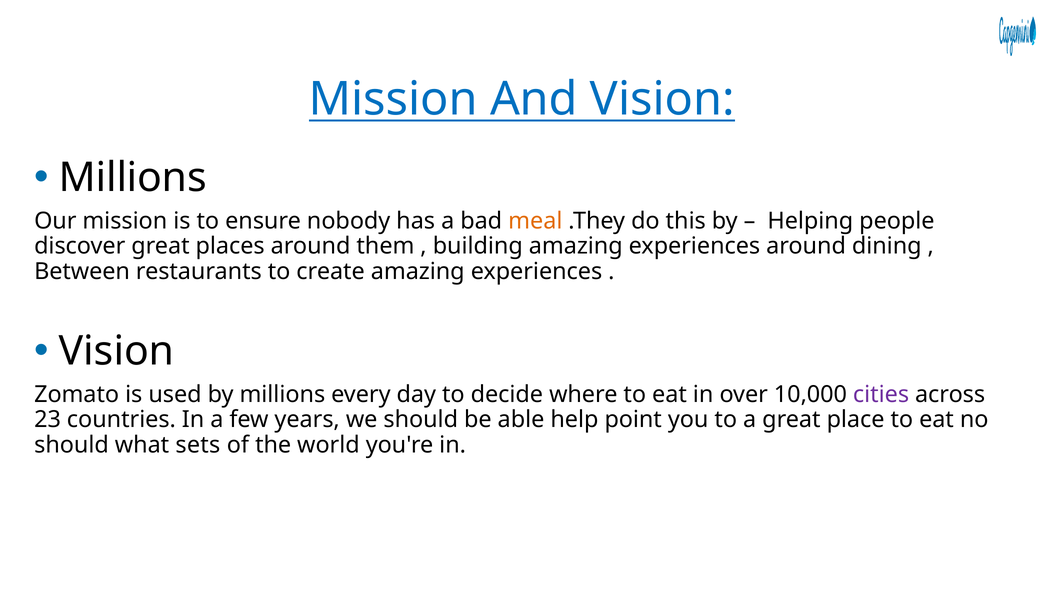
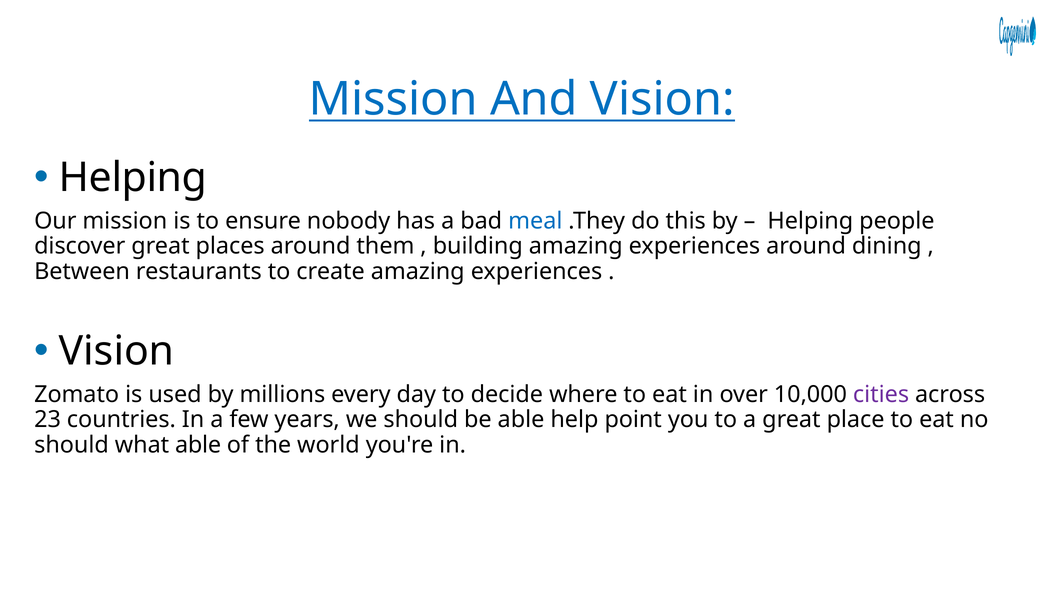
Millions: Millions -> Helping (133, 178)
meal colour: orange -> blue (535, 221)
what sets: sets -> able (198, 445)
